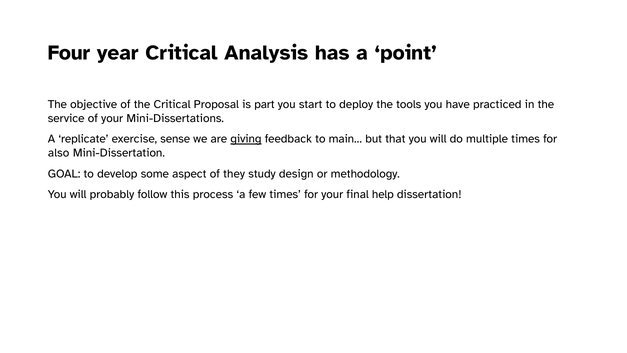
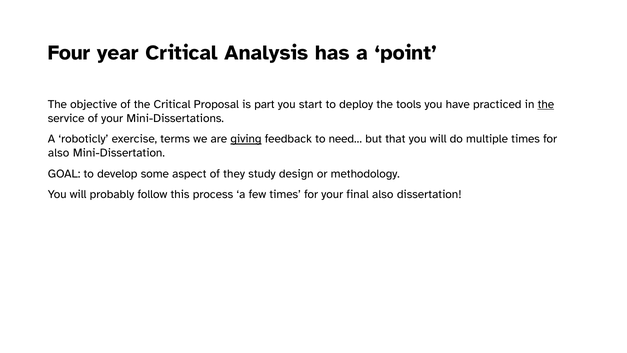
the underline: none -> present (546, 104)
replicate: replicate -> roboticly (83, 139)
sense: sense -> terms (175, 139)
main…: main… -> need… (345, 139)
final help: help -> also (383, 194)
